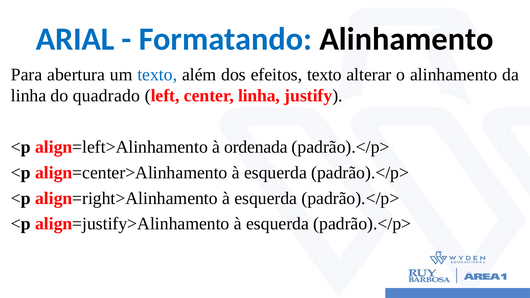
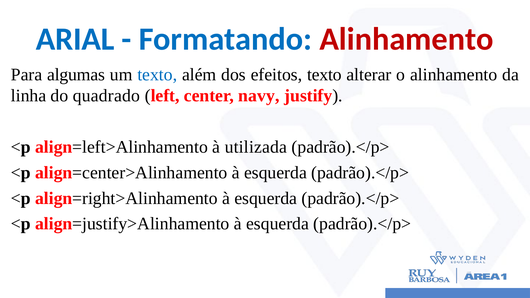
Alinhamento colour: black -> red (407, 39)
abertura: abertura -> algumas (76, 75)
center linha: linha -> navy (259, 96)
ordenada: ordenada -> utilizada (256, 147)
